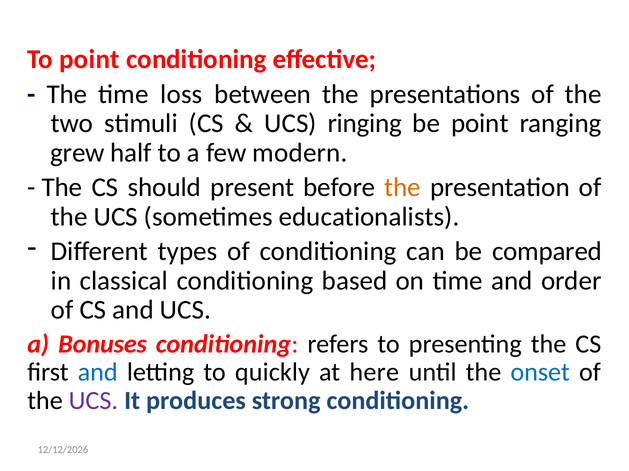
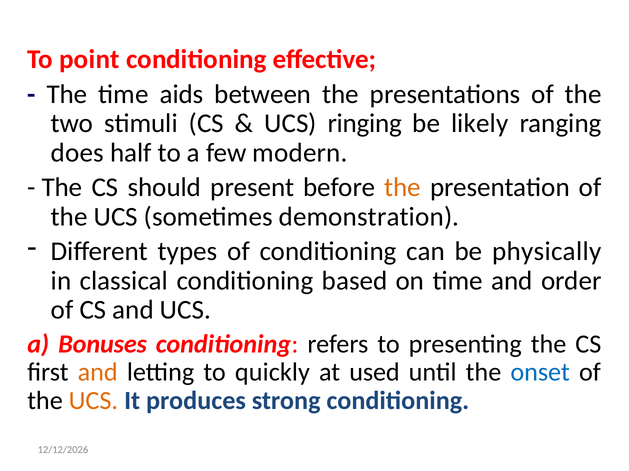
loss: loss -> aids (182, 94)
be point: point -> likely (480, 124)
grew: grew -> does (77, 153)
educationalists: educationalists -> demonstration (369, 217)
compared: compared -> physically (547, 252)
and colour: blue -> orange (98, 373)
here: here -> used (374, 373)
UCS colour: purple -> orange (93, 401)
